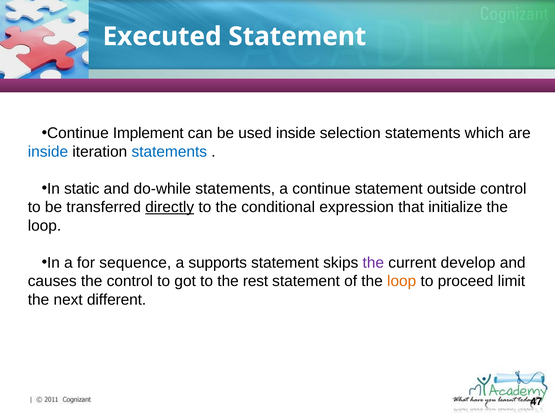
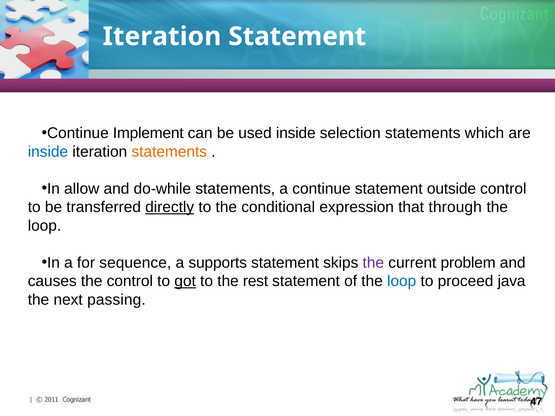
Executed: Executed -> Iteration (162, 36)
statements colour: blue -> orange (169, 152)
static: static -> allow (82, 189)
initialize: initialize -> through (455, 207)
develop: develop -> problem (468, 263)
got underline: none -> present (185, 281)
loop colour: orange -> blue (402, 281)
limit: limit -> java (512, 281)
different: different -> passing (116, 300)
